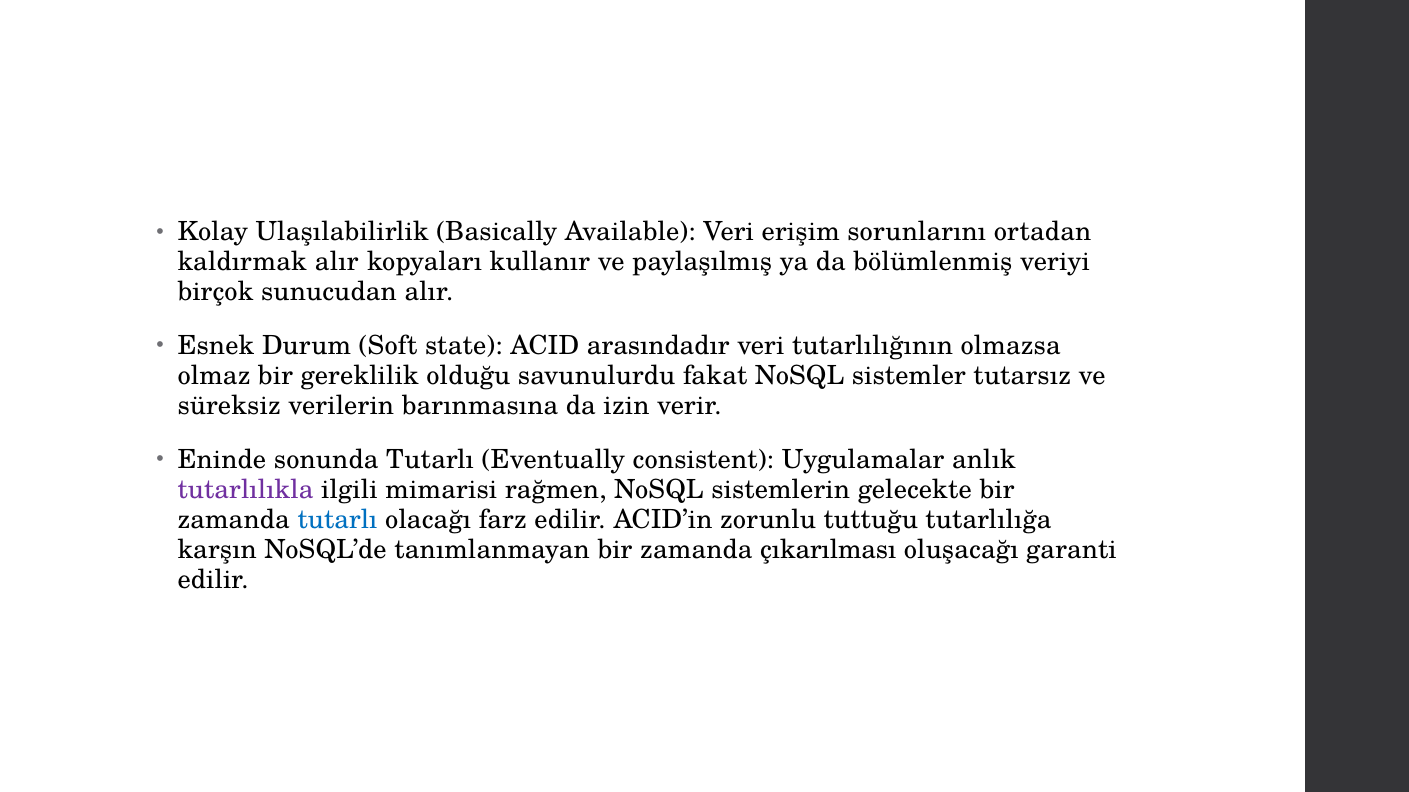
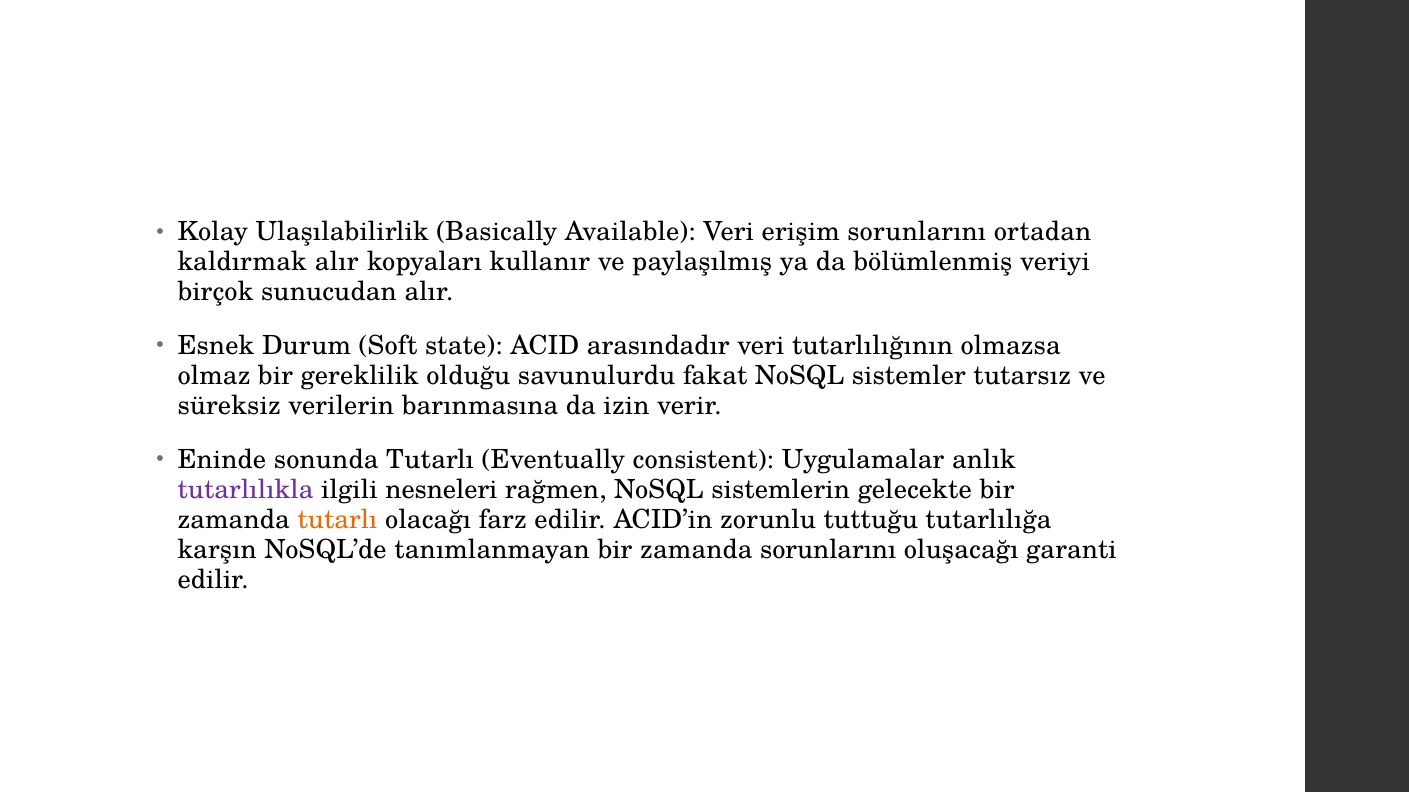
mimarisi: mimarisi -> nesneleri (441, 490)
tutarlı colour: blue -> orange (338, 520)
zamanda çıkarılması: çıkarılması -> sorunlarını (828, 550)
